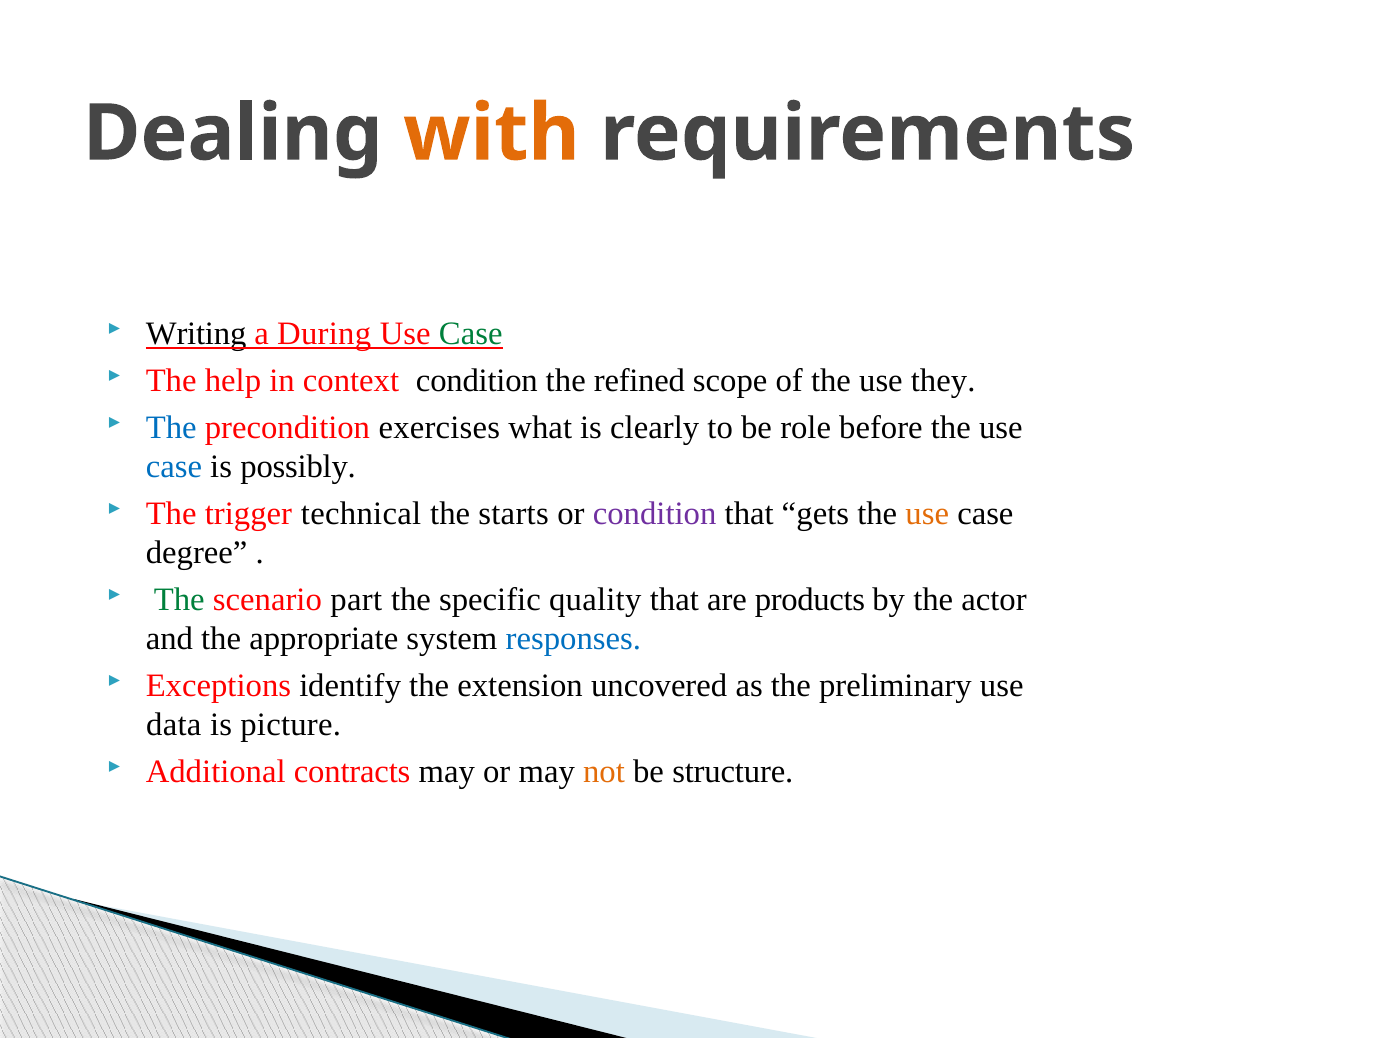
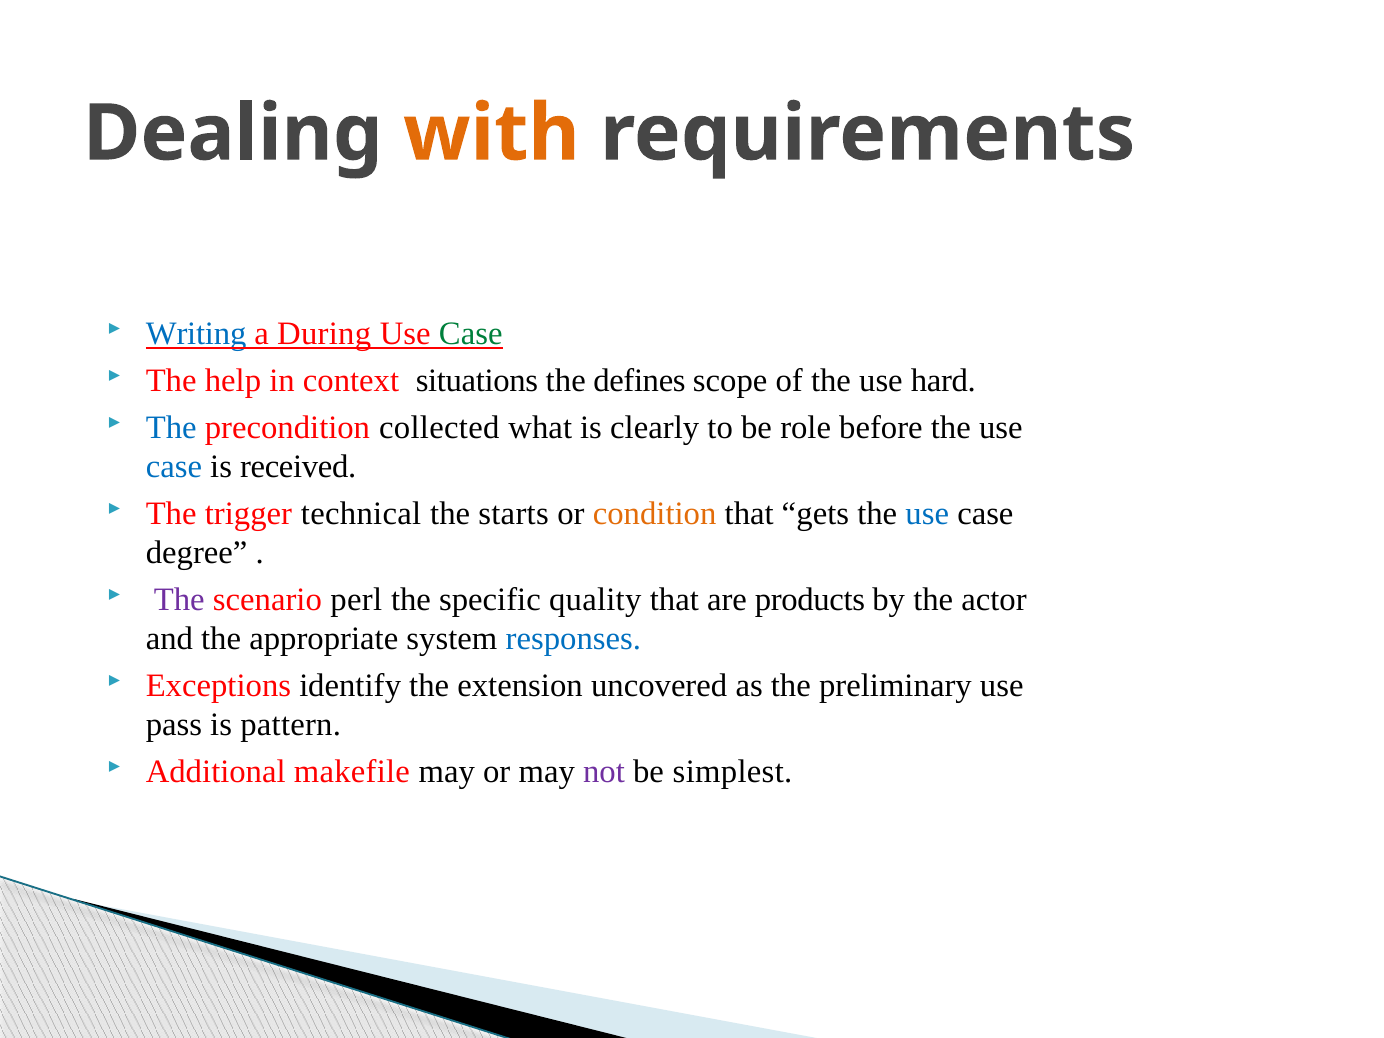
Writing colour: black -> blue (196, 334)
context condition: condition -> situations (477, 380)
refined: refined -> defines (639, 380)
they: they -> hard (943, 380)
exercises: exercises -> collected (439, 427)
possibly: possibly -> received (298, 467)
condition colour: purple -> orange (655, 513)
use colour: orange -> blue (927, 513)
The colour: green -> purple (179, 600)
part: part -> perl (356, 600)
data: data -> pass (174, 725)
picture: picture -> pattern (291, 725)
contracts: contracts -> makefile (352, 772)
not colour: orange -> purple (604, 772)
structure: structure -> simplest (733, 772)
